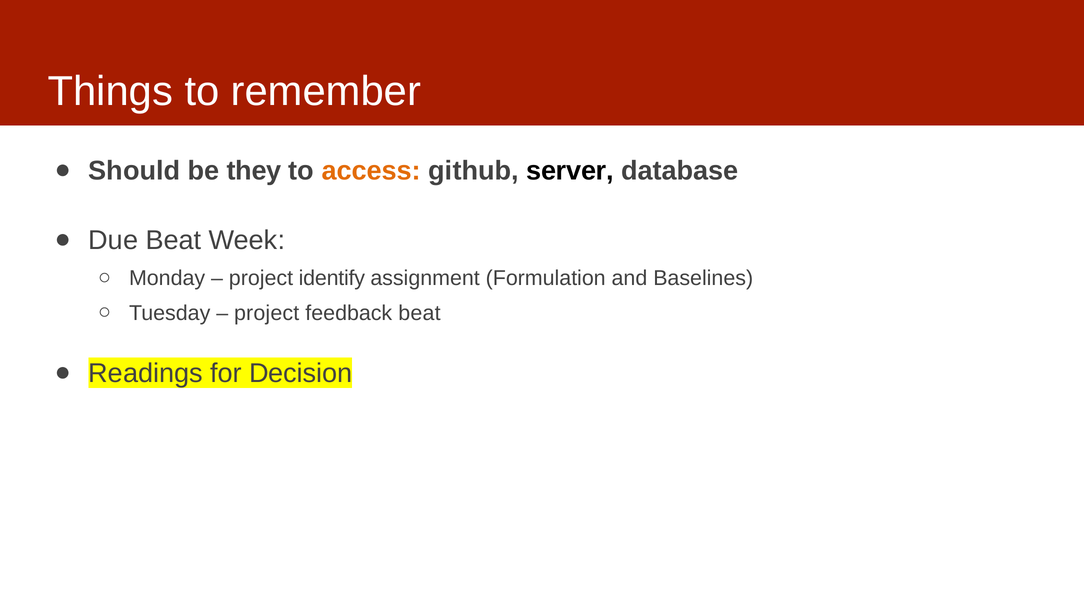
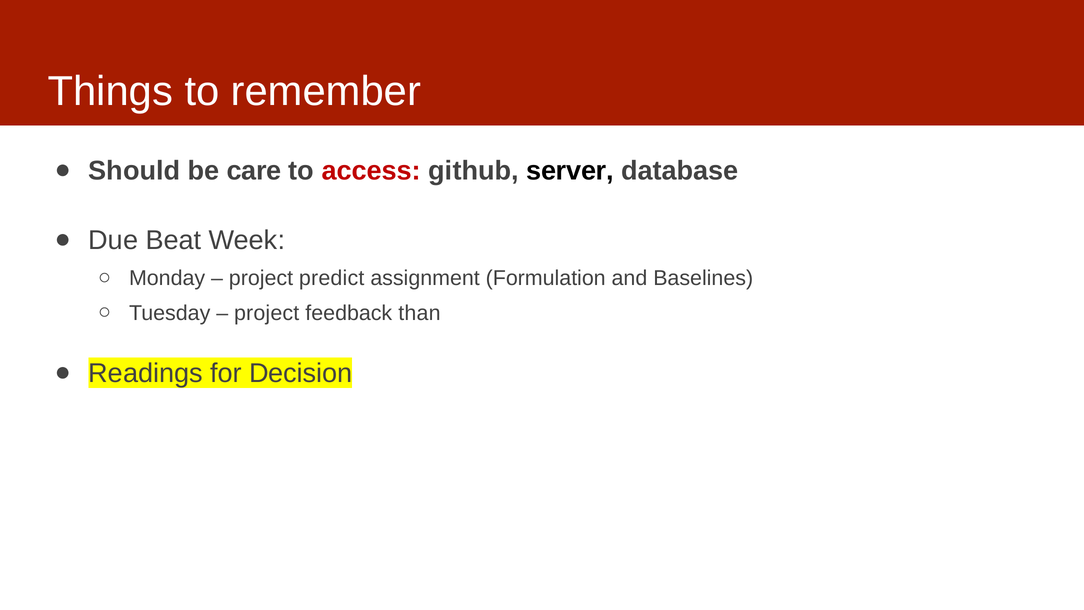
they: they -> care (254, 170)
access colour: orange -> red (371, 170)
identify: identify -> predict (332, 278)
feedback beat: beat -> than (419, 313)
